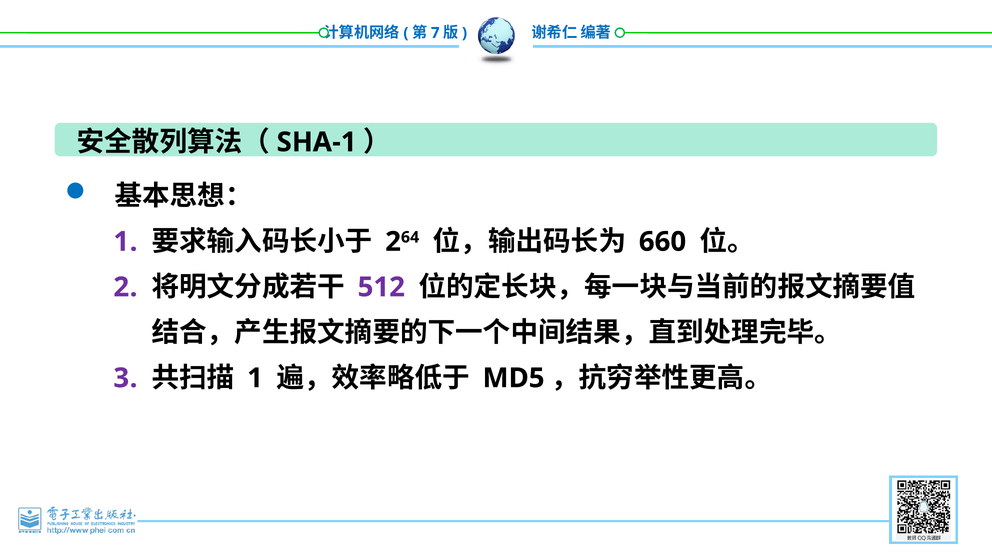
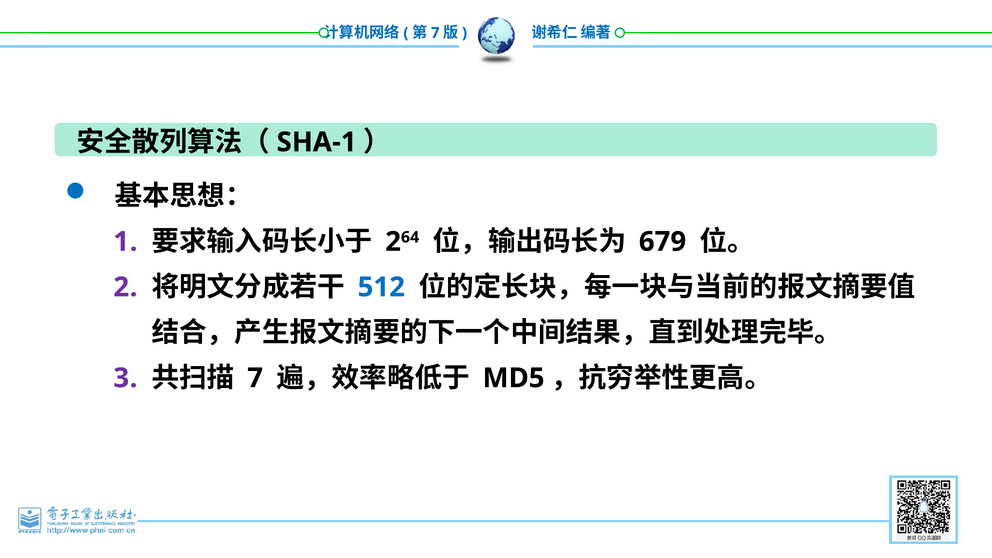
660: 660 -> 679 (663, 242)
512 colour: purple -> blue (381, 287)
1: 1 -> 7 (255, 378)
